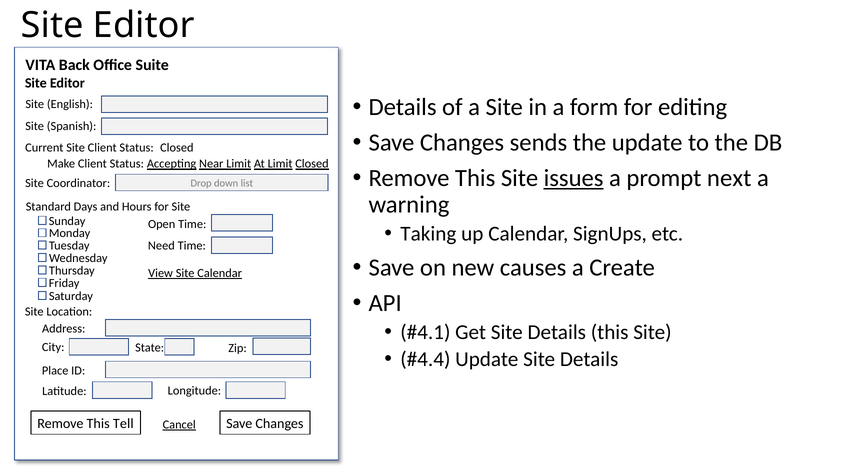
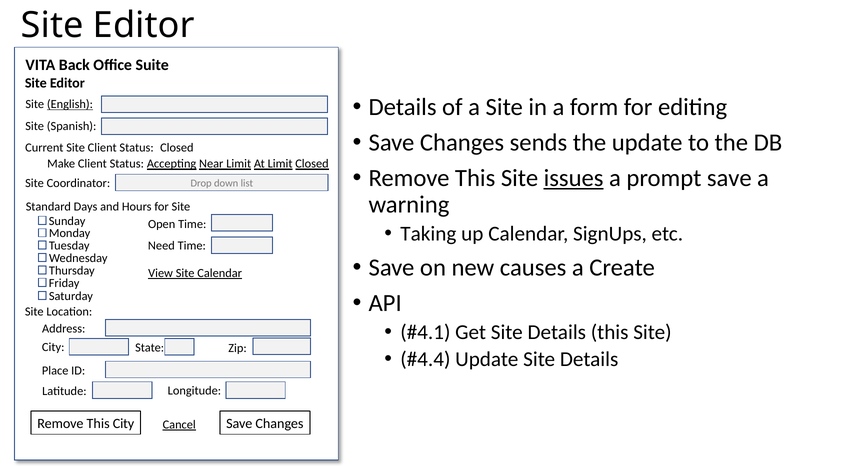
English underline: none -> present (70, 104)
prompt next: next -> save (729, 178)
This Tell: Tell -> City (123, 424)
